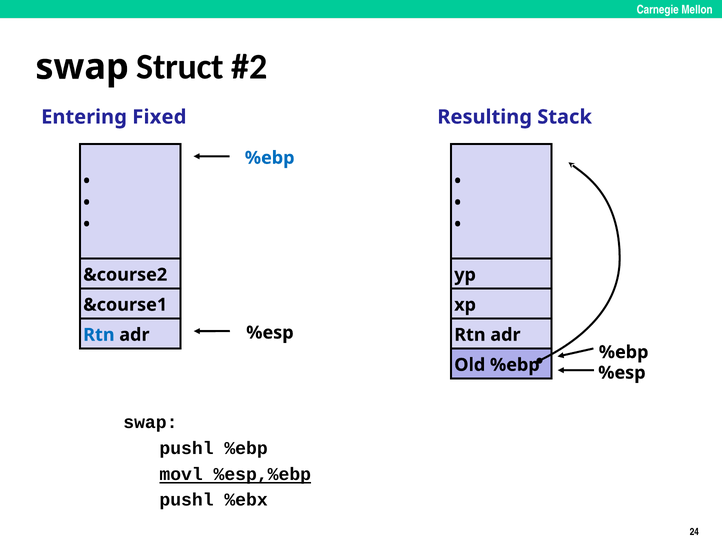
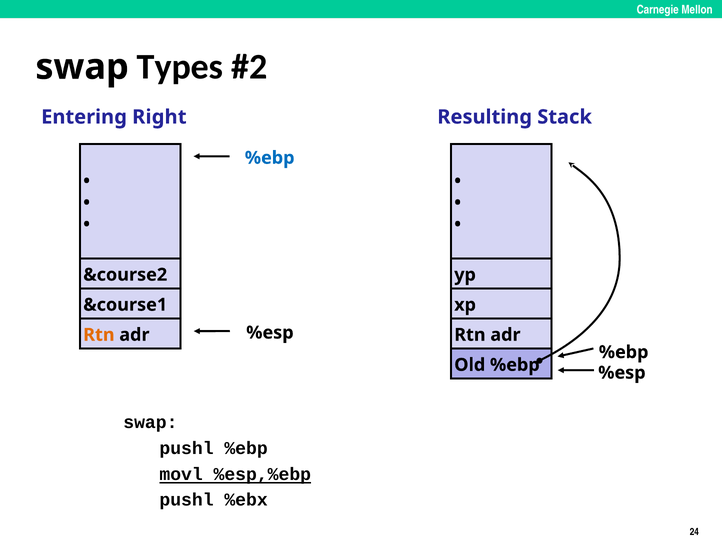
Struct: Struct -> Types (180, 67)
Fixed: Fixed -> Right (159, 117)
Rtn colour: blue -> orange (99, 335)
